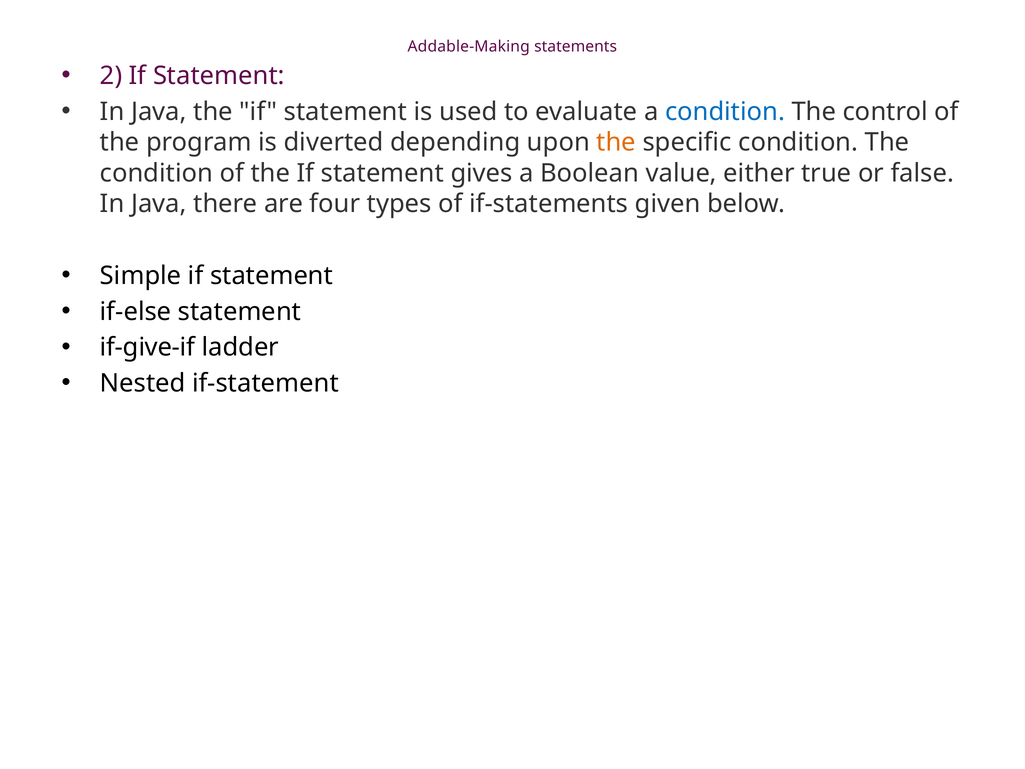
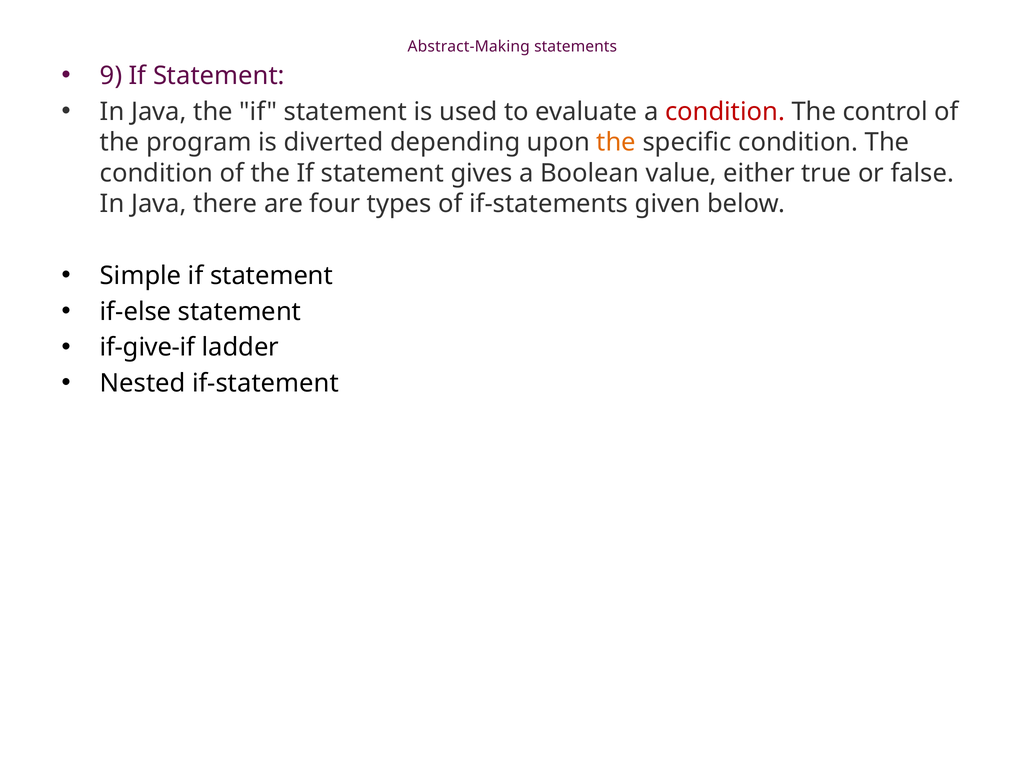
Addable-Making: Addable-Making -> Abstract-Making (469, 46)
2: 2 -> 9 (111, 76)
condition colour: blue -> red (725, 112)
